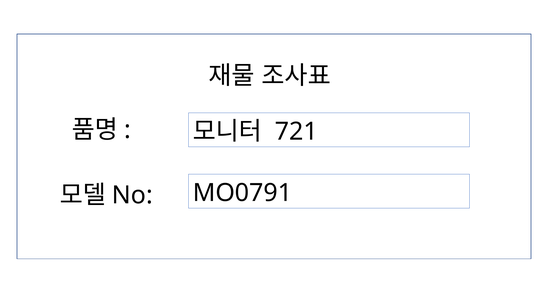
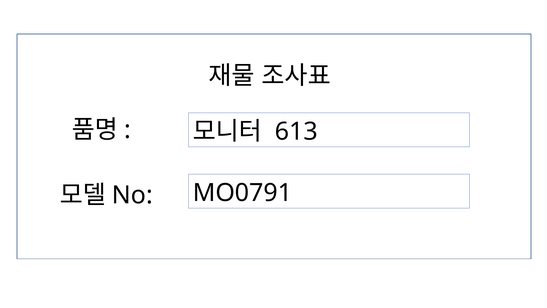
721: 721 -> 613 (296, 131)
